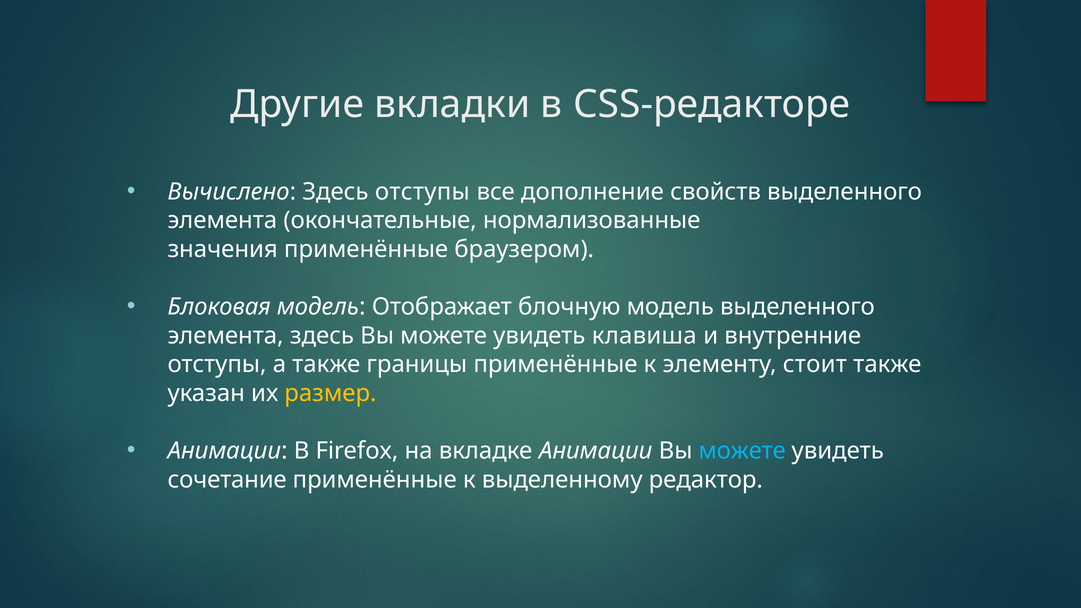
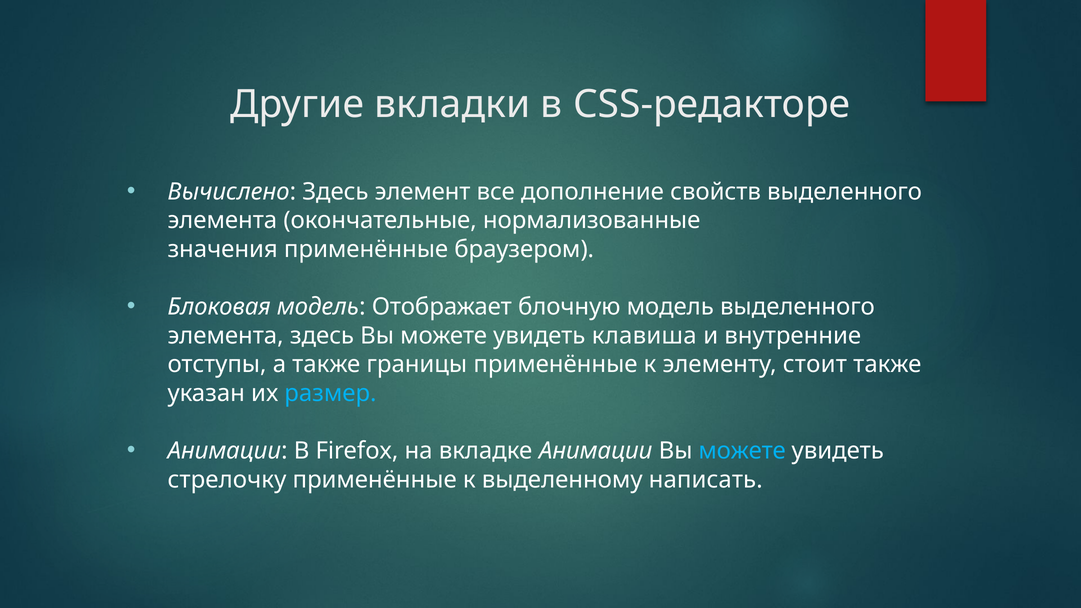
Здесь отступы: отступы -> элемент (423, 192)
размер colour: yellow -> light blue (330, 393)
сочетание: сочетание -> стрелочку (227, 480)
редактор: редактор -> написать (706, 480)
